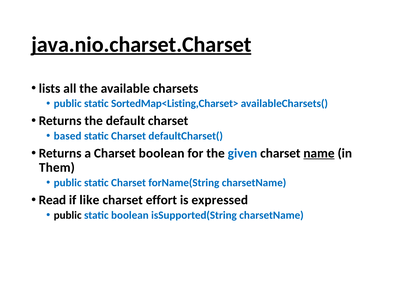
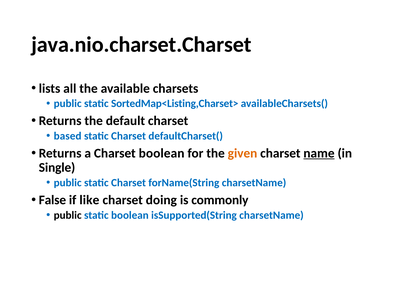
java.nio.charset.Charset underline: present -> none (141, 45)
given colour: blue -> orange (243, 154)
Them: Them -> Single (57, 168)
Read: Read -> False (52, 200)
effort: effort -> doing (161, 200)
expressed: expressed -> commonly (220, 200)
